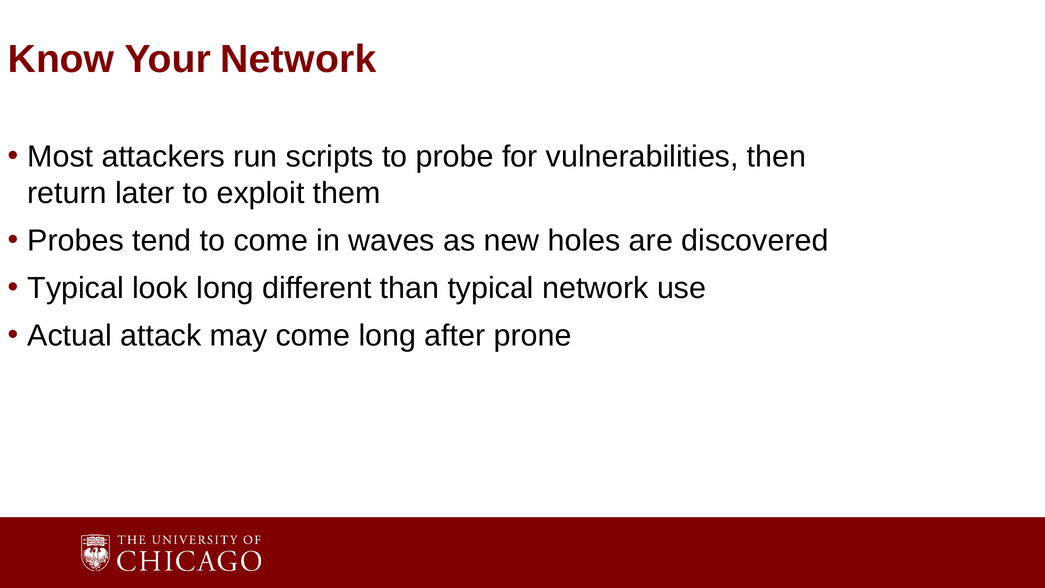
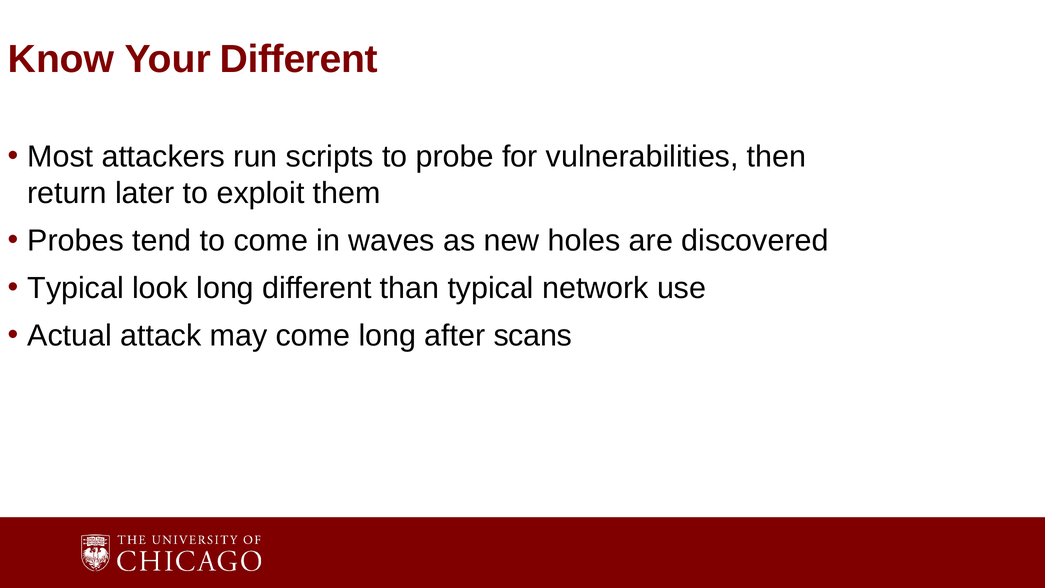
Your Network: Network -> Different (299, 60)
prone: prone -> scans (533, 336)
